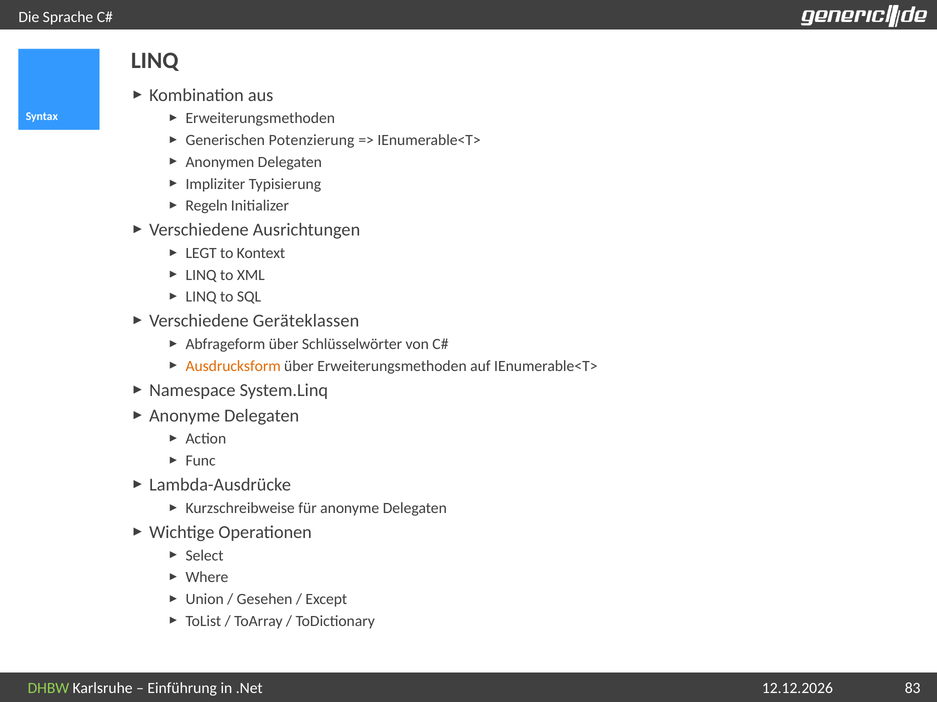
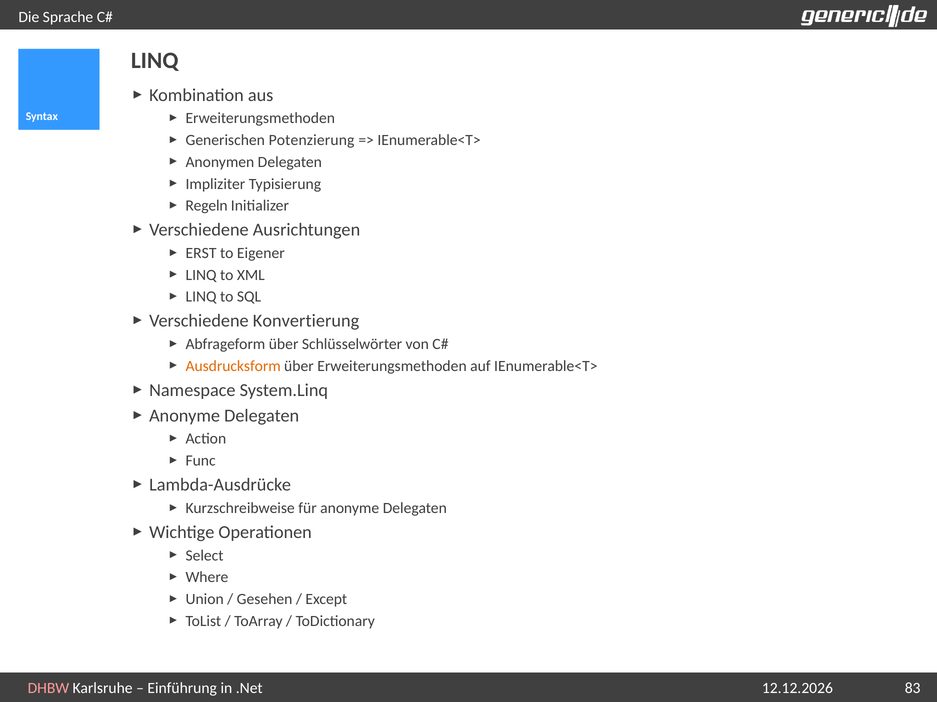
LEGT: LEGT -> ERST (201, 253)
Kontext: Kontext -> Eigener (261, 253)
Geräteklassen: Geräteklassen -> Konvertierung (306, 321)
DHBW colour: light green -> pink (48, 689)
